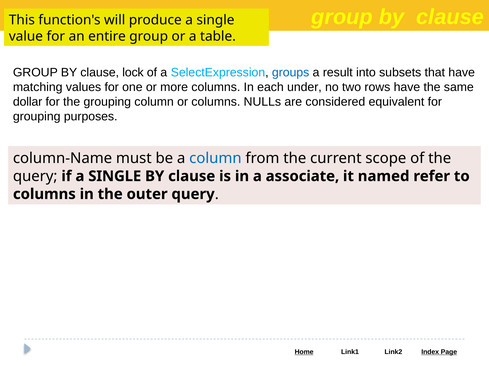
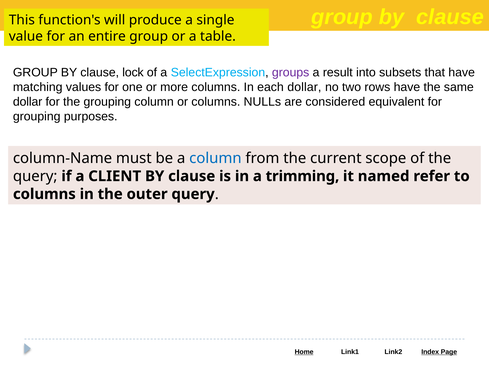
groups colour: blue -> purple (291, 73)
each under: under -> dollar (304, 87)
if a SINGLE: SINGLE -> CLIENT (115, 177)
associate: associate -> trimming (302, 177)
